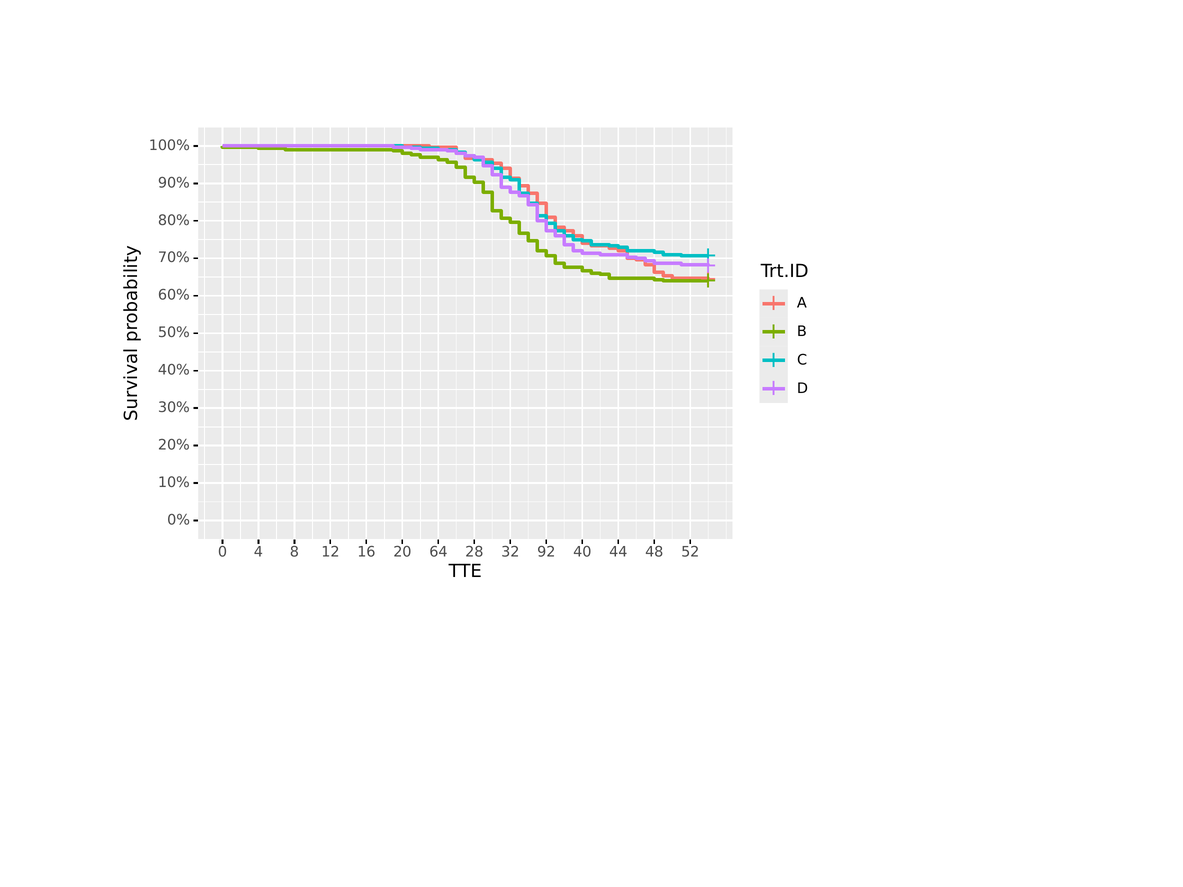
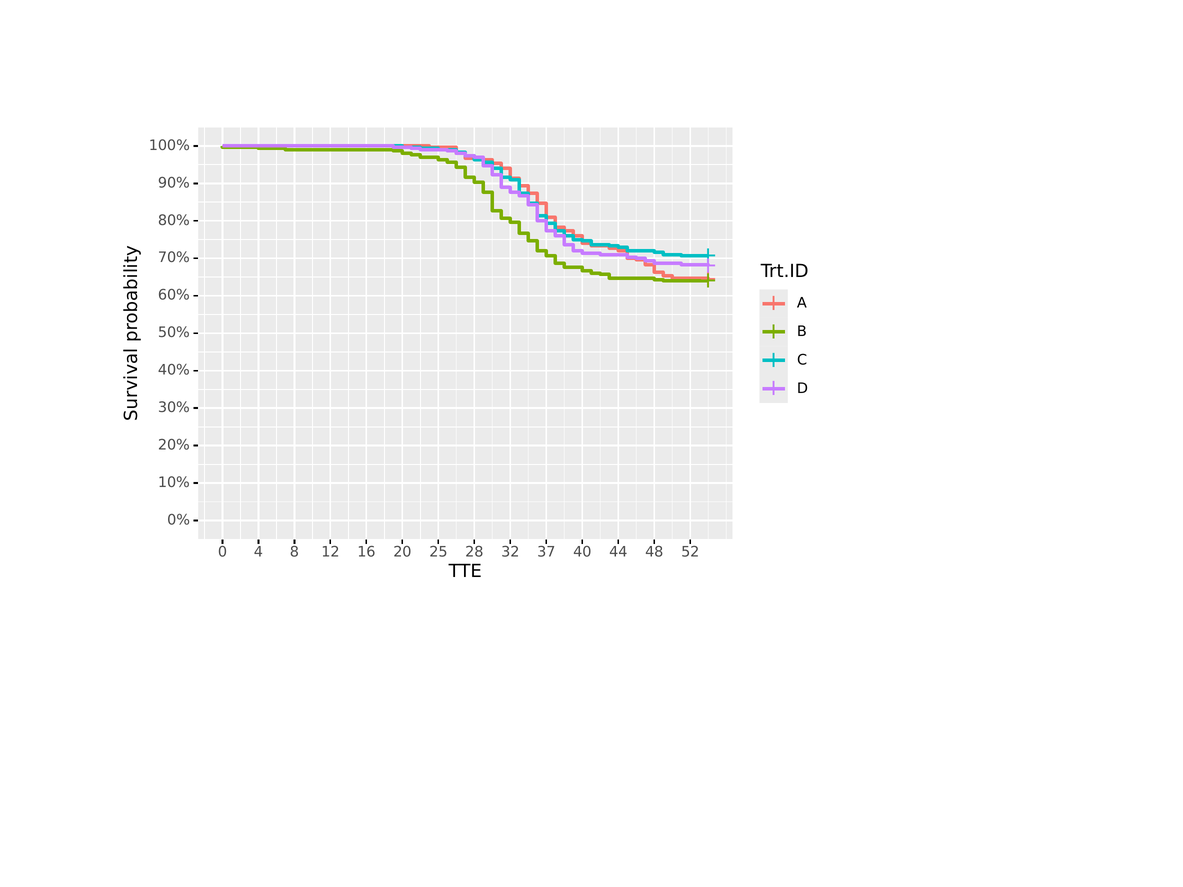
64: 64 -> 25 (438, 552)
92: 92 -> 37 (546, 552)
